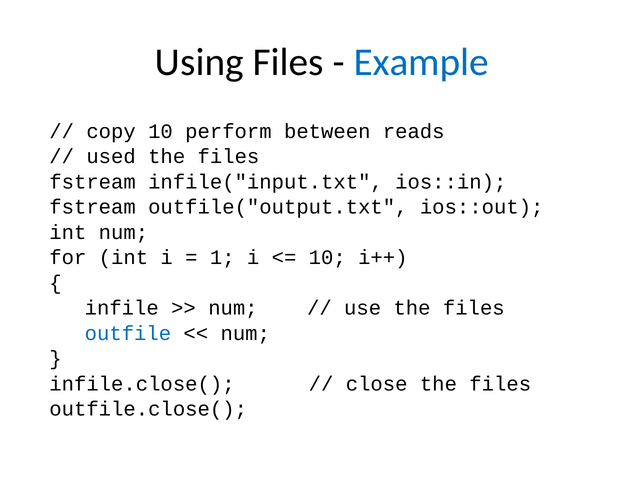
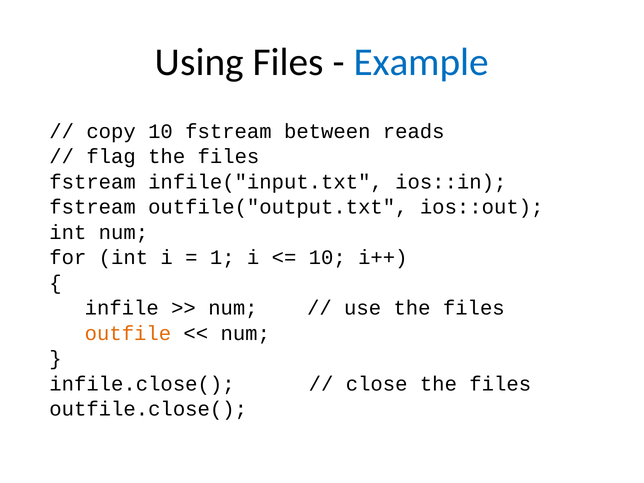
10 perform: perform -> fstream (228, 131)
used: used -> flag (111, 157)
outfile colour: blue -> orange (128, 333)
